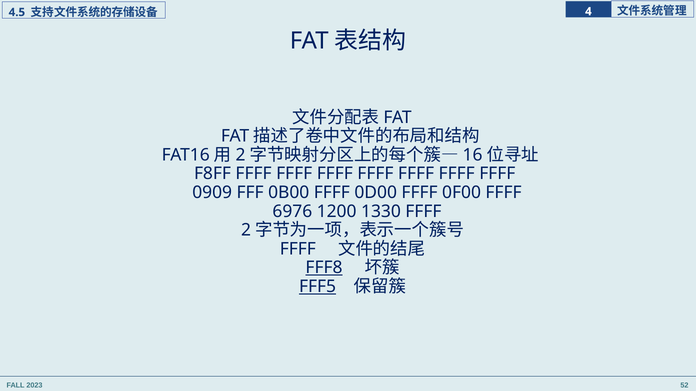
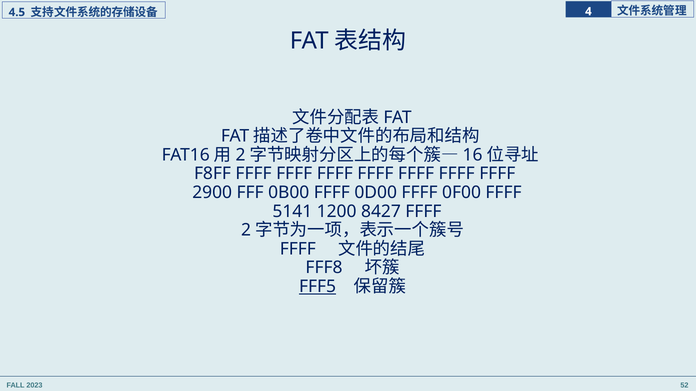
0909: 0909 -> 2900 (212, 193)
6976: 6976 -> 5141 (292, 212)
1330: 1330 -> 8427 (381, 212)
FFF8 underline: present -> none (324, 268)
